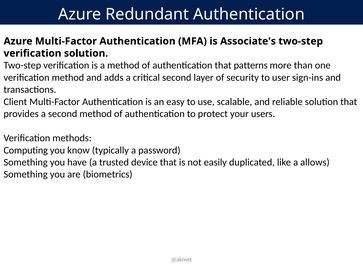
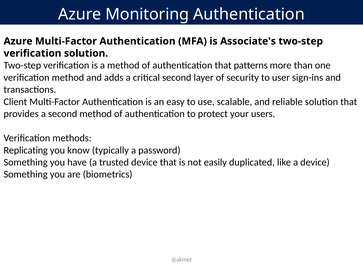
Redundant: Redundant -> Monitoring (147, 14)
Computing: Computing -> Replicating (26, 150)
a allows: allows -> device (315, 162)
